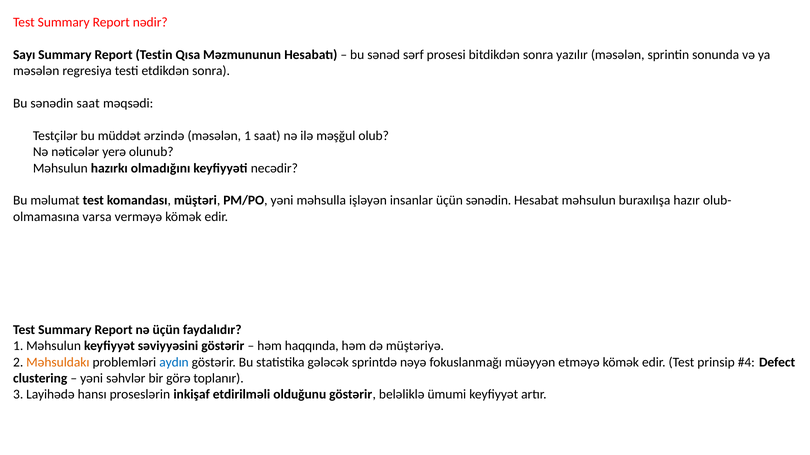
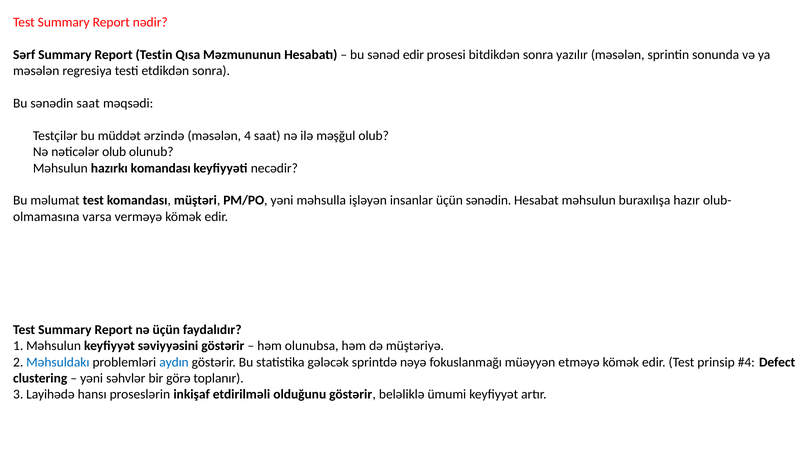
Sayı: Sayı -> Sərf (24, 55)
sənəd sərf: sərf -> edir (413, 55)
məsələn 1: 1 -> 4 (248, 136)
nəticələr yerə: yerə -> olub (114, 152)
hazırkı olmadığını: olmadığını -> komandası (161, 168)
haqqında: haqqında -> olunubsa (312, 346)
Məhsuldakı colour: orange -> blue (58, 363)
